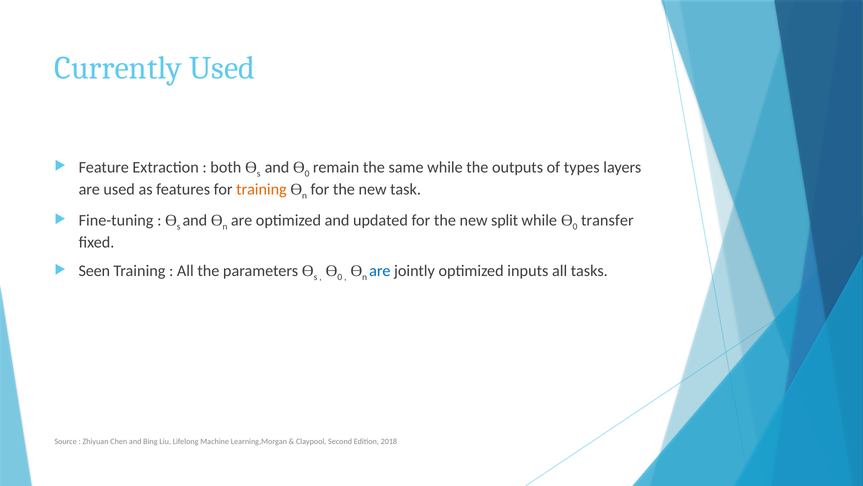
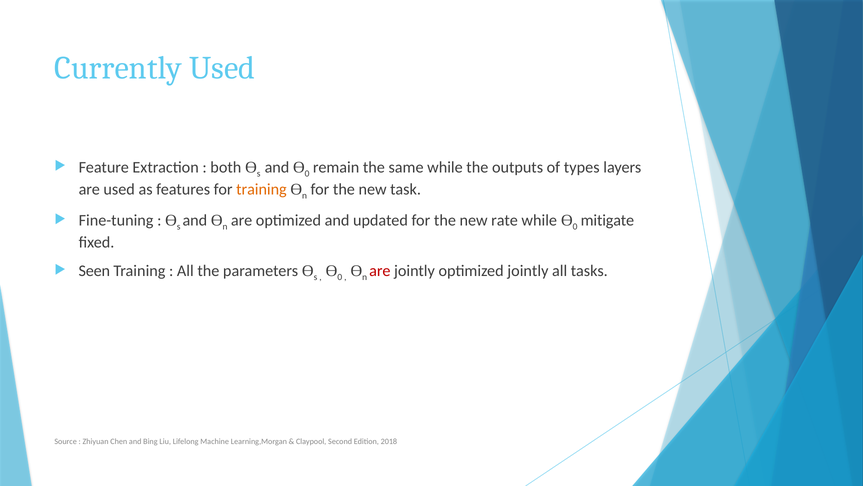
split: split -> rate (505, 220)
transfer: transfer -> mitigate (607, 220)
are colour: blue -> red (380, 271)
optimized inputs: inputs -> jointly (528, 271)
